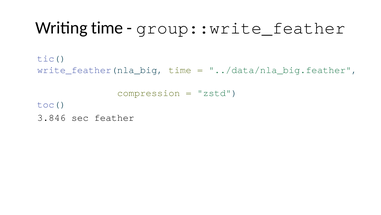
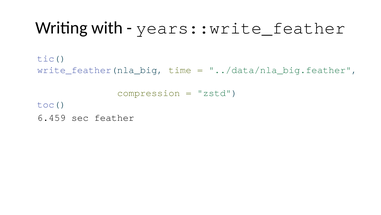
Writing time: time -> with (107, 28)
group::write_feather: group::write_feather -> years::write_feather (241, 28)
3.846: 3.846 -> 6.459 (51, 117)
